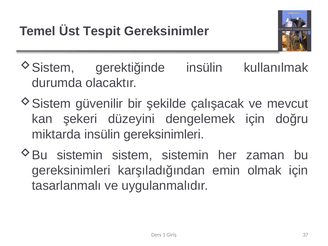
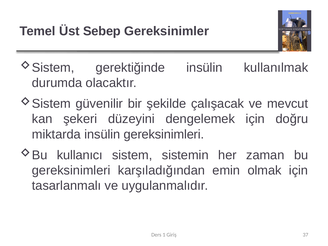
Tespit: Tespit -> Sebep (102, 31)
sistemin: sistemin -> kullanıcı (80, 155)
